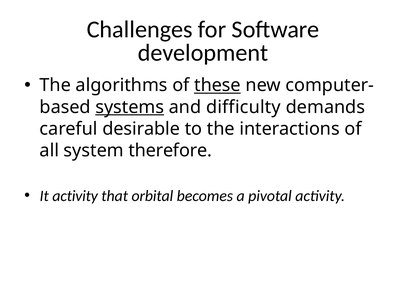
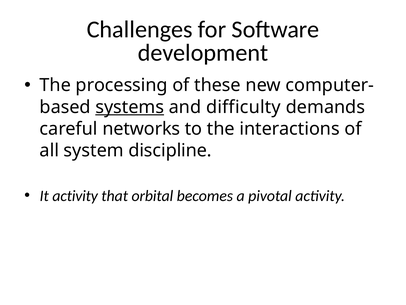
algorithms: algorithms -> processing (122, 85)
these underline: present -> none (217, 85)
desirable: desirable -> networks (141, 129)
therefore: therefore -> discipline (170, 150)
